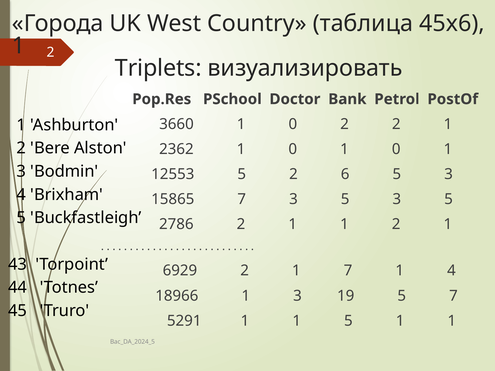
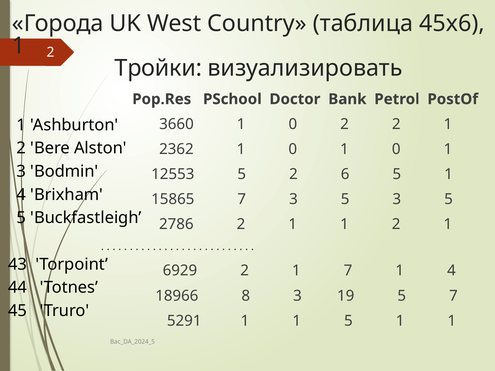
Triplets: Triplets -> Тройки (158, 68)
6 5 3: 3 -> 1 (449, 174)
18966 1: 1 -> 8 (246, 296)
